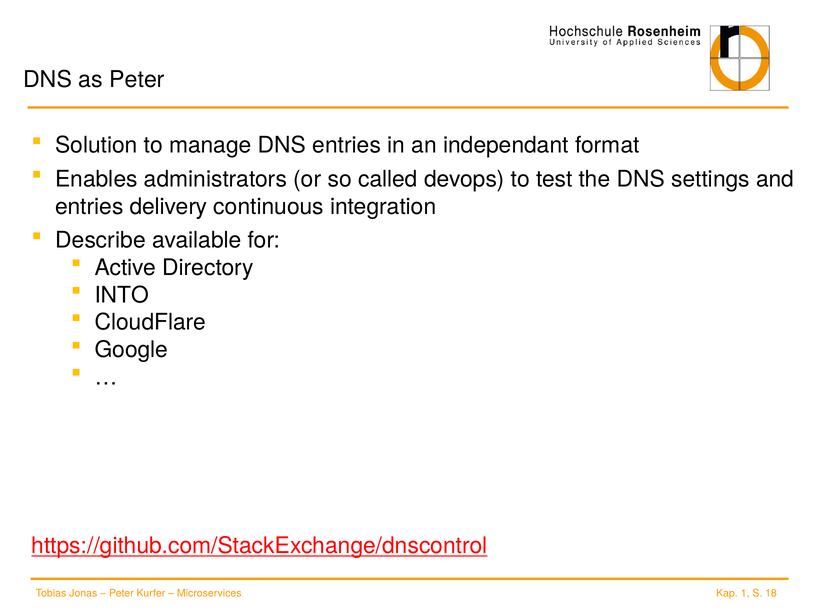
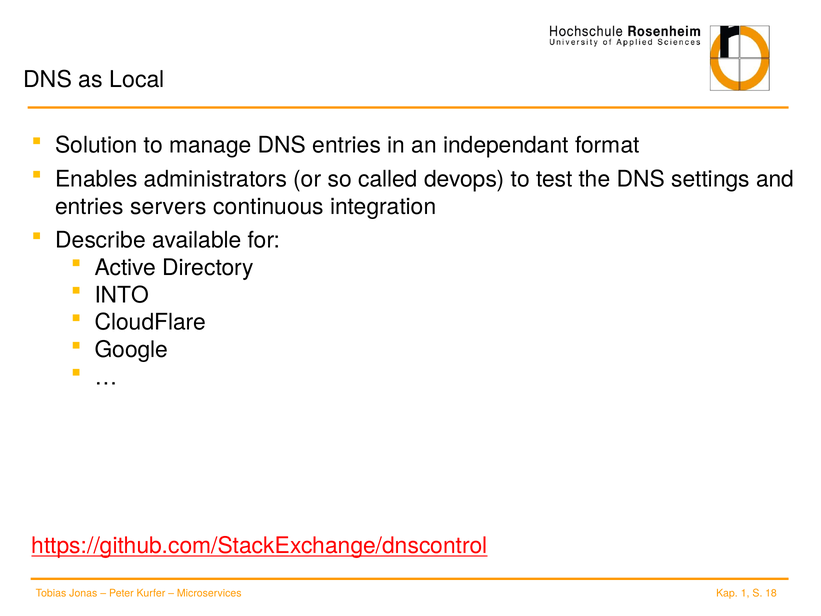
as Peter: Peter -> Local (137, 79)
delivery: delivery -> servers (168, 206)
